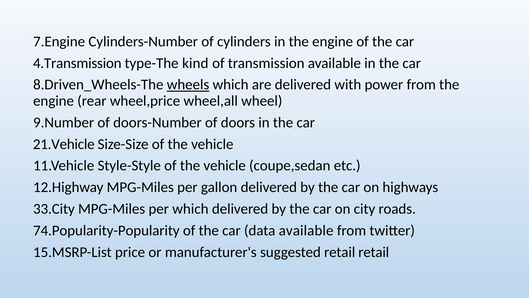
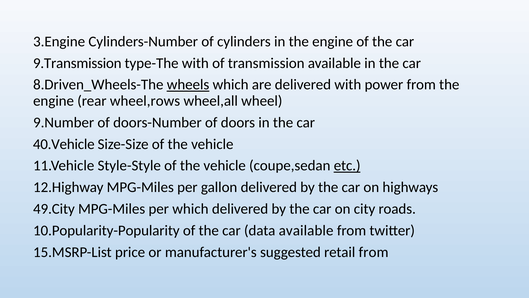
7.Engine: 7.Engine -> 3.Engine (59, 41)
4.Transmission: 4.Transmission -> 9.Transmission (77, 63)
type-The kind: kind -> with (195, 63)
wheel,price: wheel,price -> wheel,rows (145, 101)
21.Vehicle: 21.Vehicle -> 40.Vehicle (64, 144)
etc underline: none -> present (347, 165)
33.City: 33.City -> 49.City (54, 209)
74.Popularity-Popularity: 74.Popularity-Popularity -> 10.Popularity-Popularity (106, 230)
retail retail: retail -> from (374, 252)
